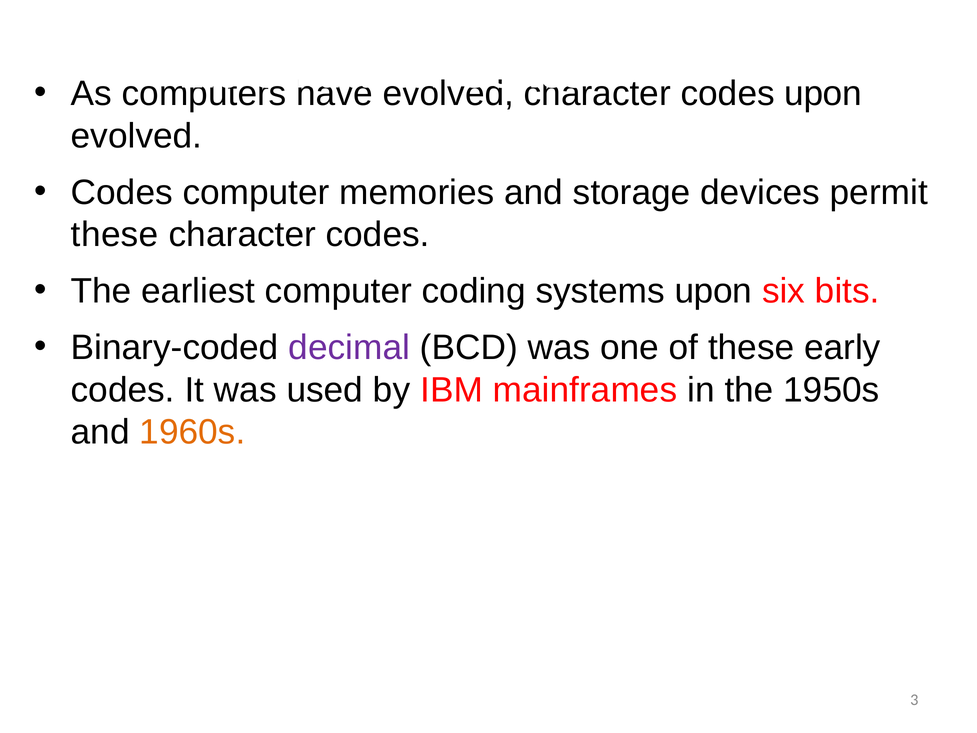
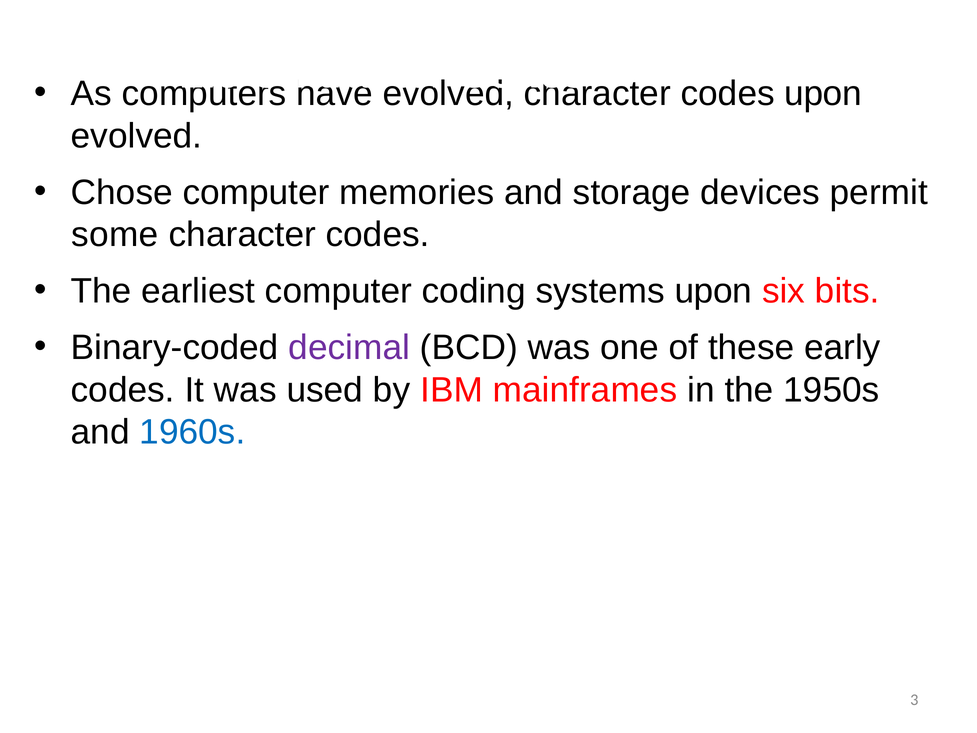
Codes: Codes -> Chose (122, 192)
these: these -> some (115, 235)
1960s colour: orange -> blue (192, 432)
